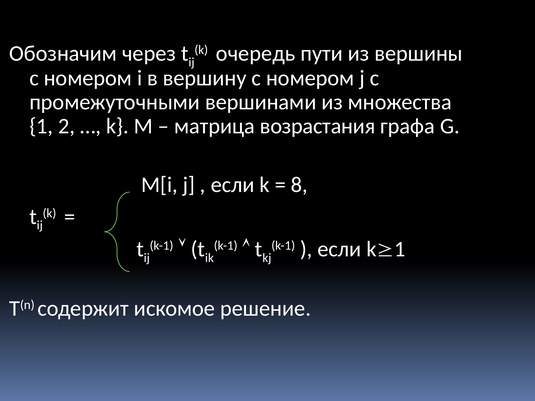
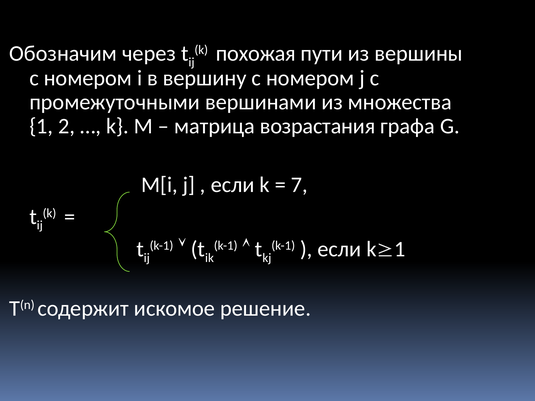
очередь: очередь -> похожая (256, 53)
8: 8 -> 7 (299, 185)
